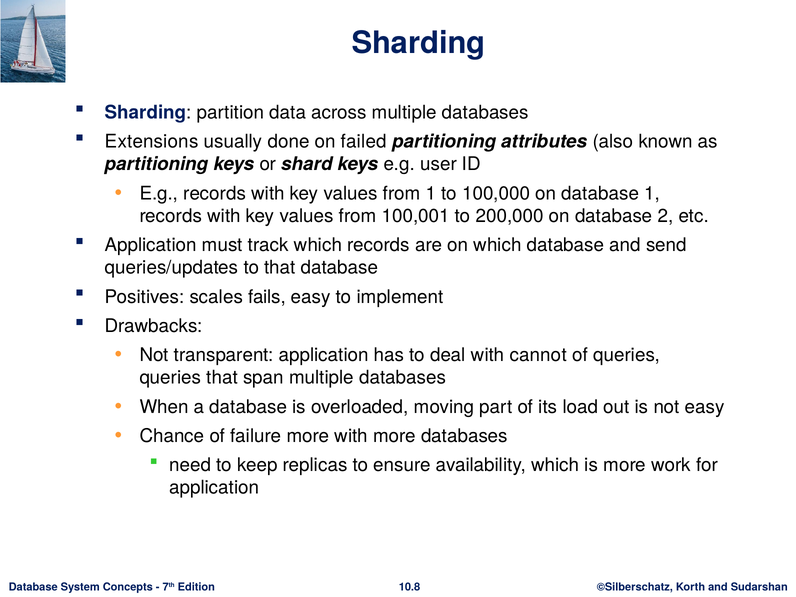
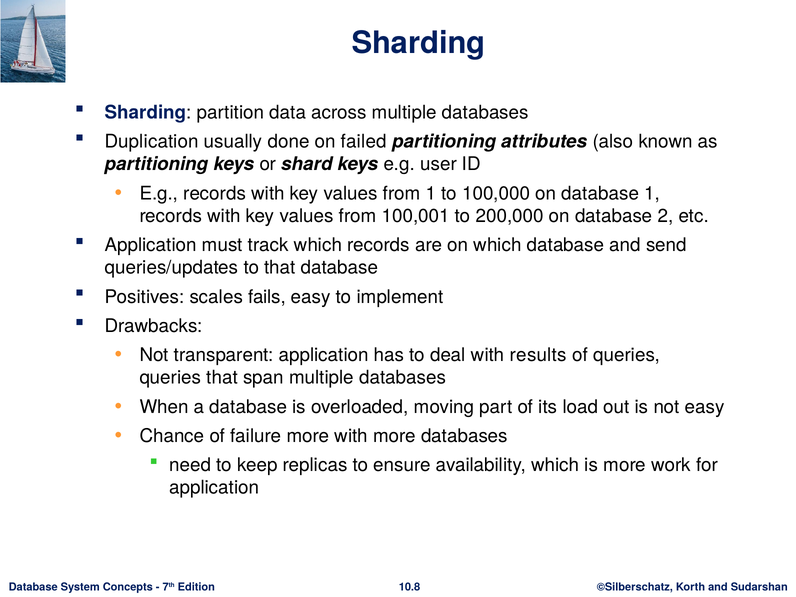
Extensions: Extensions -> Duplication (152, 142)
cannot: cannot -> results (538, 355)
